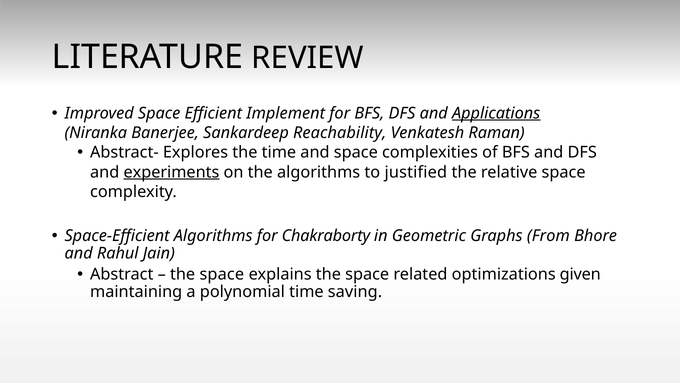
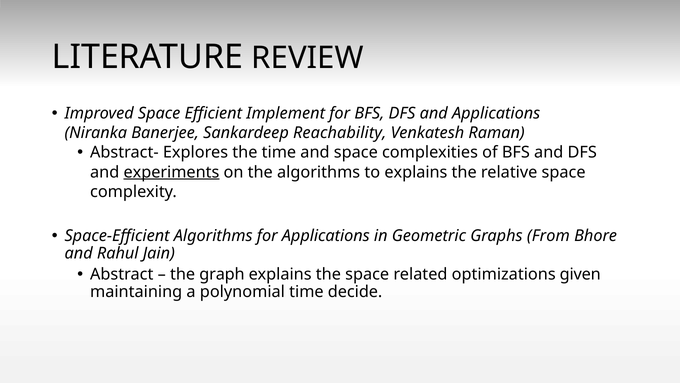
Applications underline: present -> none (496, 113)
to justified: justified -> explains (416, 172)
for Chakraborty: Chakraborty -> Applications (326, 235)
space: space -> graph (222, 274)
saving: saving -> decide (355, 292)
